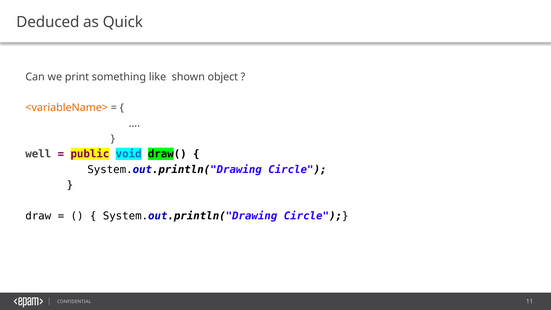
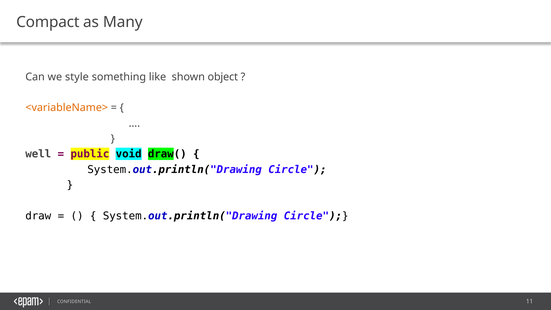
Deduced: Deduced -> Compact (48, 22)
Quick: Quick -> Many (123, 22)
print: print -> style (77, 77)
void colour: blue -> black (129, 154)
